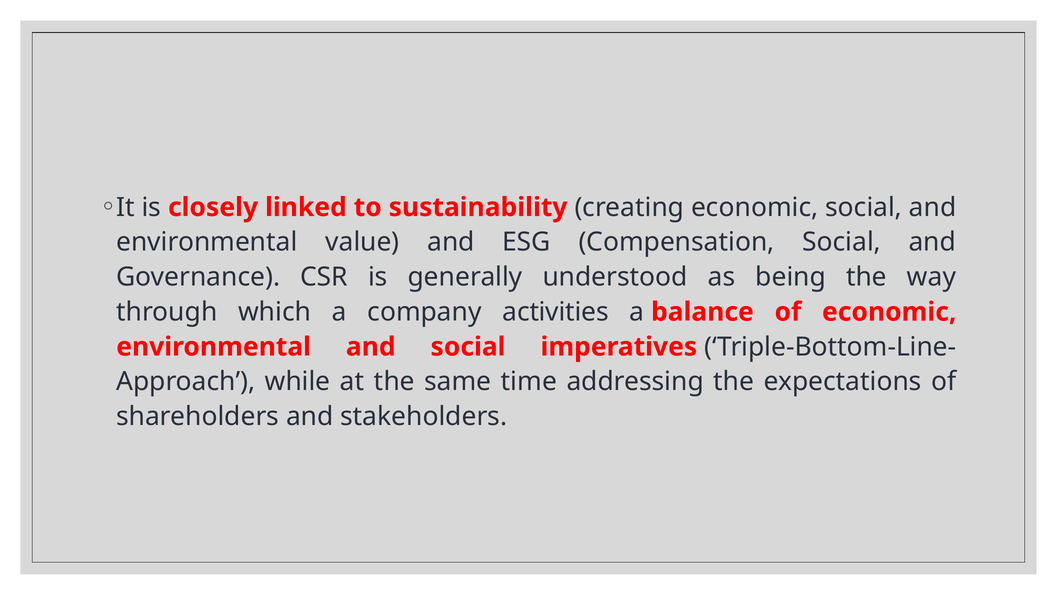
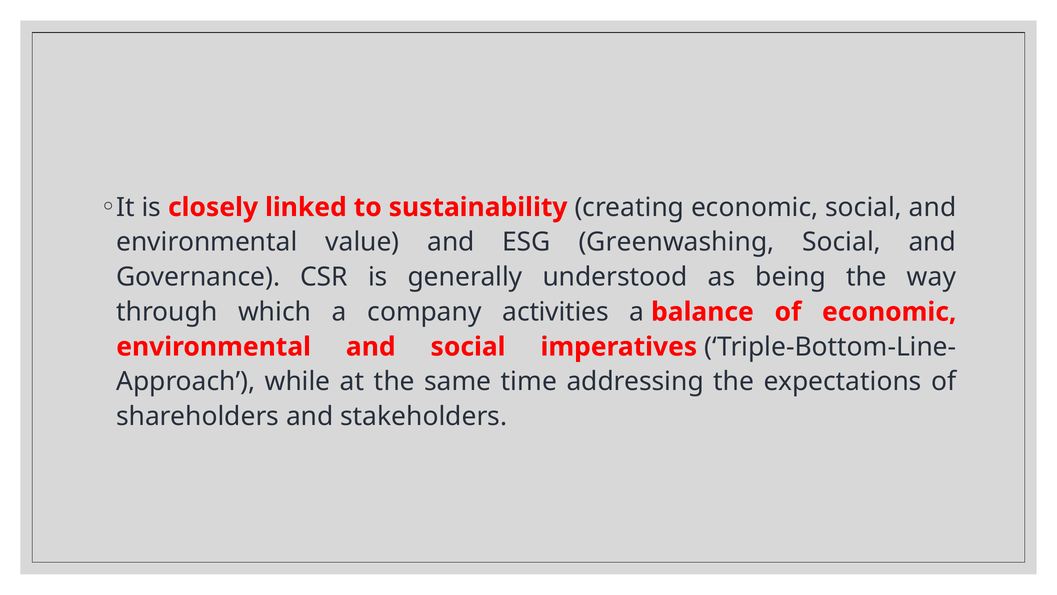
Compensation: Compensation -> Greenwashing (676, 242)
